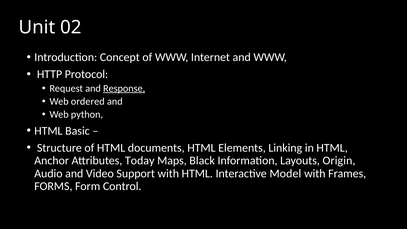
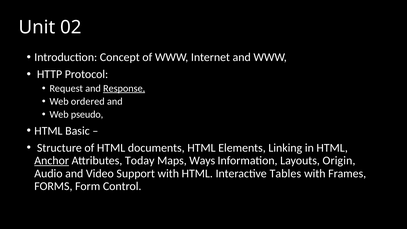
python: python -> pseudo (87, 115)
Anchor underline: none -> present (52, 161)
Black: Black -> Ways (202, 161)
Model: Model -> Tables (285, 173)
